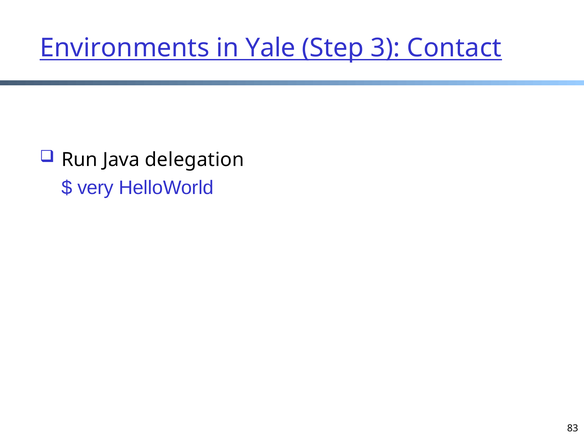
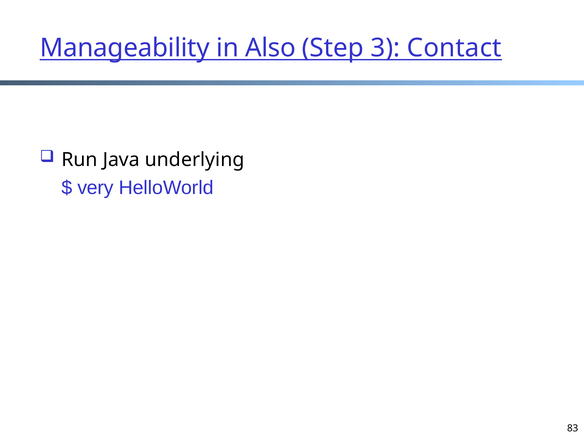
Environments: Environments -> Manageability (125, 48)
Yale: Yale -> Also (271, 48)
delegation: delegation -> underlying (195, 160)
